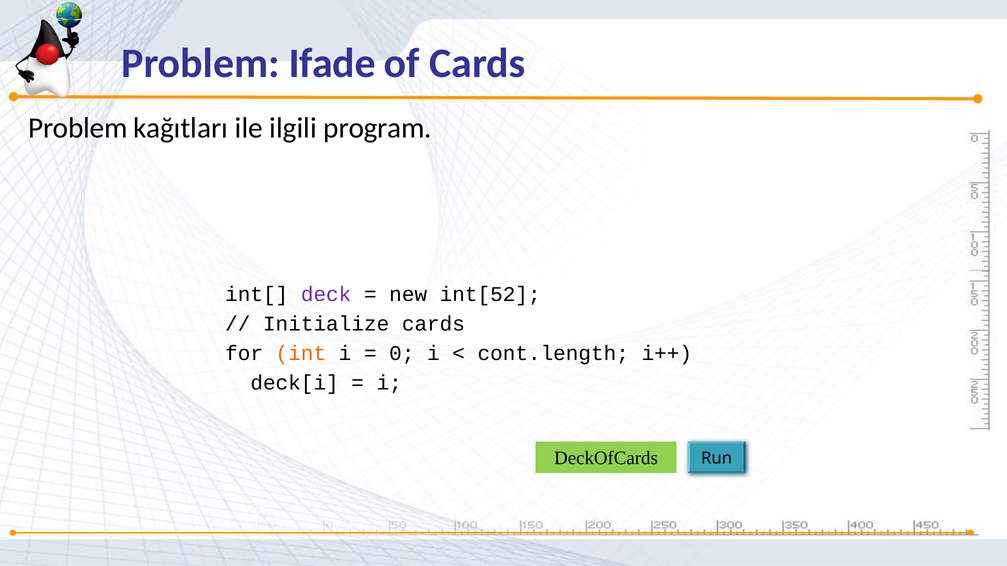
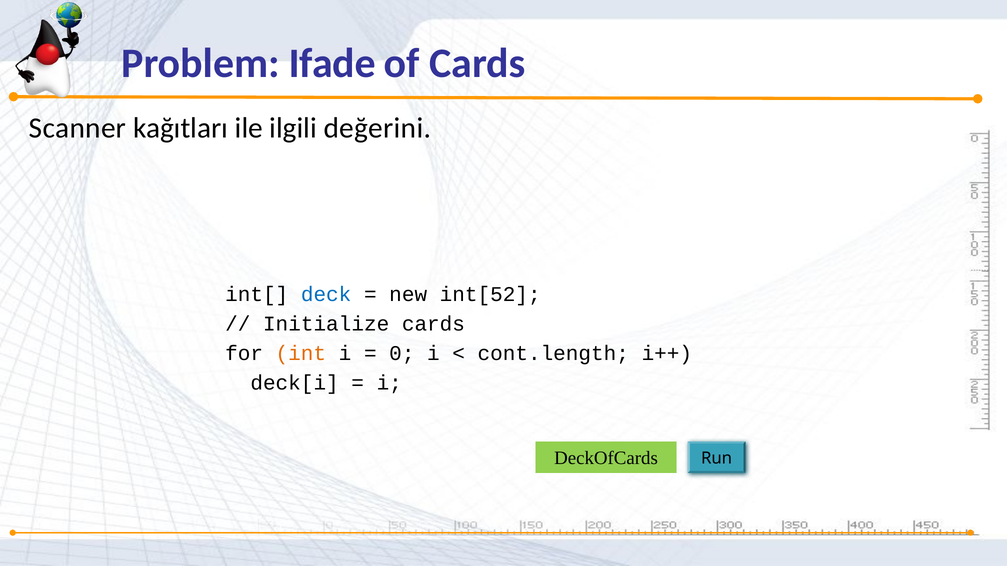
Problem: Problem -> Scanner (78, 128)
program: program -> değerini (377, 128)
deck colour: purple -> blue (326, 295)
